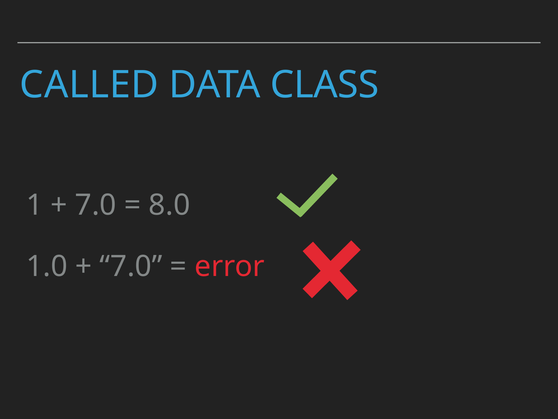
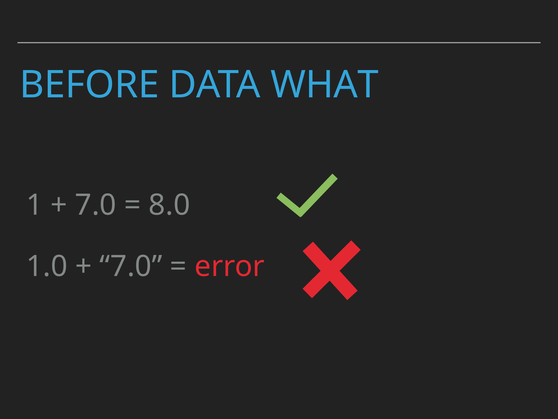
CALLED: CALLED -> BEFORE (89, 85)
CLASS: CLASS -> WHAT (325, 85)
